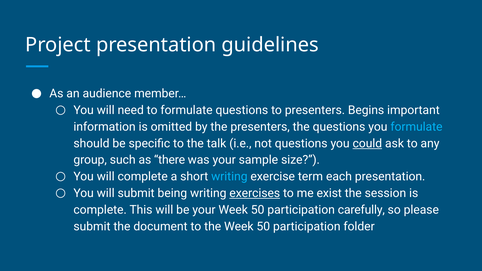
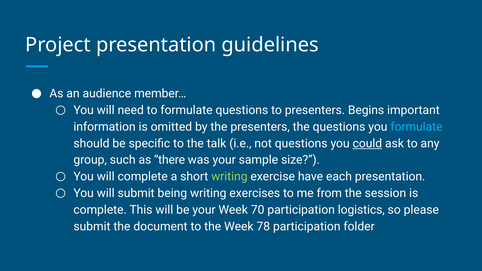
writing colour: light blue -> light green (229, 177)
term: term -> have (311, 177)
exercises underline: present -> none (255, 193)
exist: exist -> from (329, 193)
your Week 50: 50 -> 70 (258, 210)
carefully: carefully -> logistics (361, 210)
the Week 50: 50 -> 78 (263, 227)
